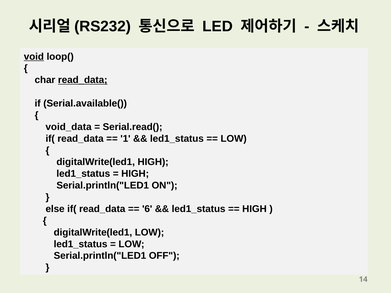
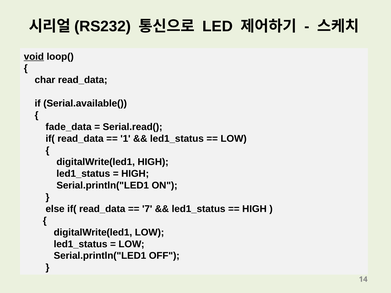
read_data underline: present -> none (83, 80)
void_data: void_data -> fade_data (69, 127)
6: 6 -> 7 (147, 209)
